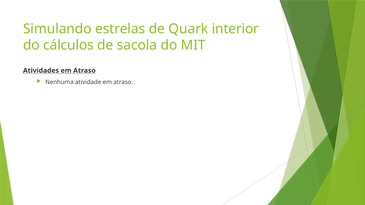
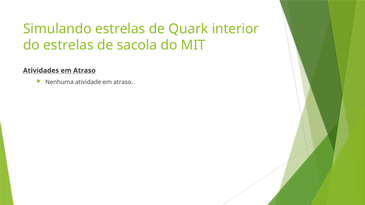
do cálculos: cálculos -> estrelas (68, 45)
